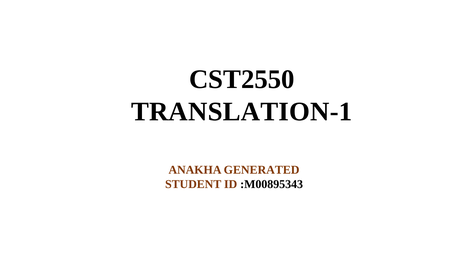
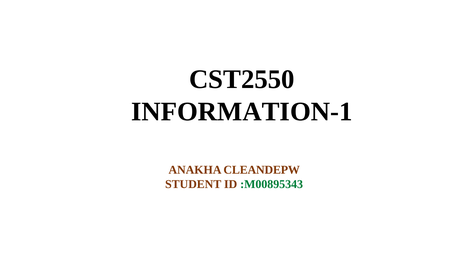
TRANSLATION-1: TRANSLATION-1 -> INFORMATION-1 (242, 111)
GENERATED: GENERATED -> CLEANDEPW (262, 170)
:M00895343 colour: black -> green (272, 184)
